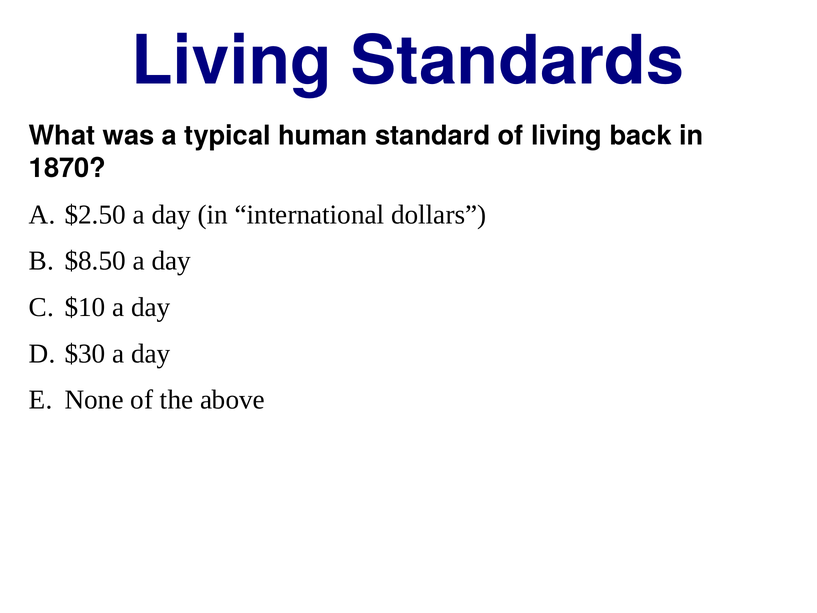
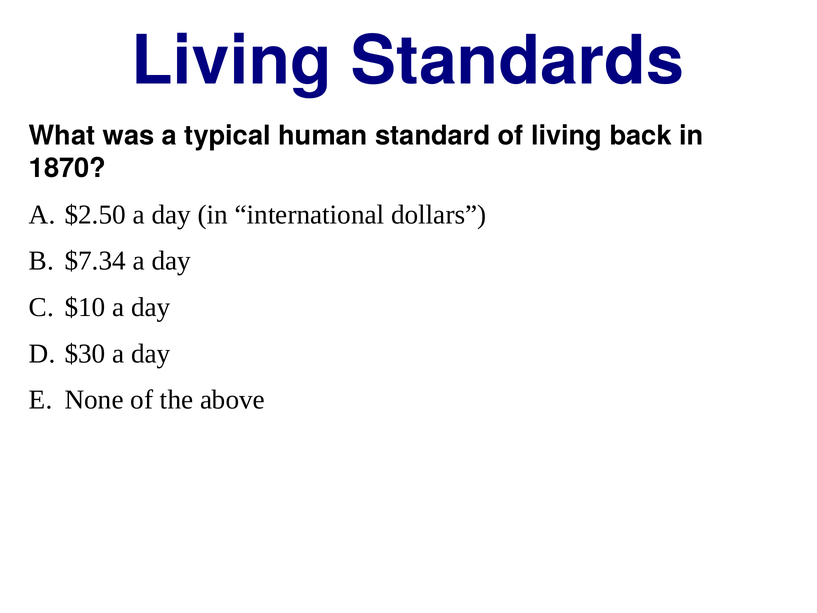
$8.50: $8.50 -> $7.34 (95, 261)
